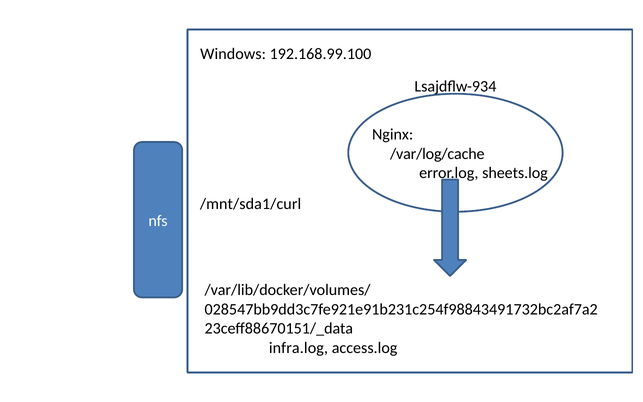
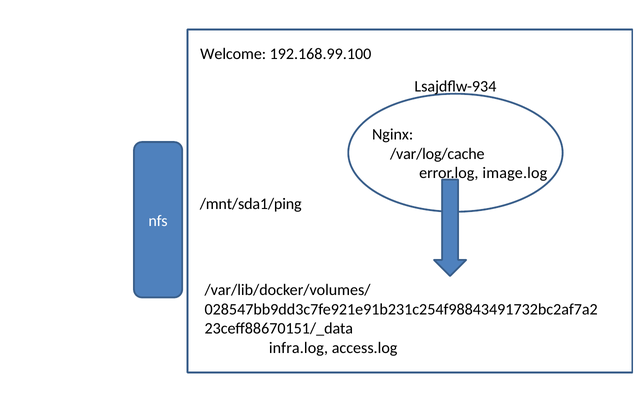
Windows: Windows -> Welcome (233, 54)
sheets.log: sheets.log -> image.log (515, 173)
/mnt/sda1/curl: /mnt/sda1/curl -> /mnt/sda1/ping (251, 204)
